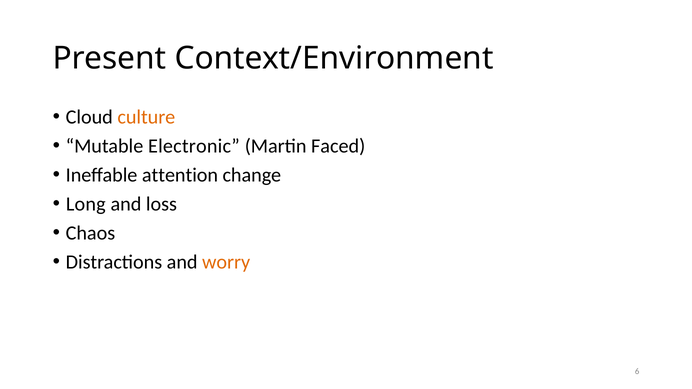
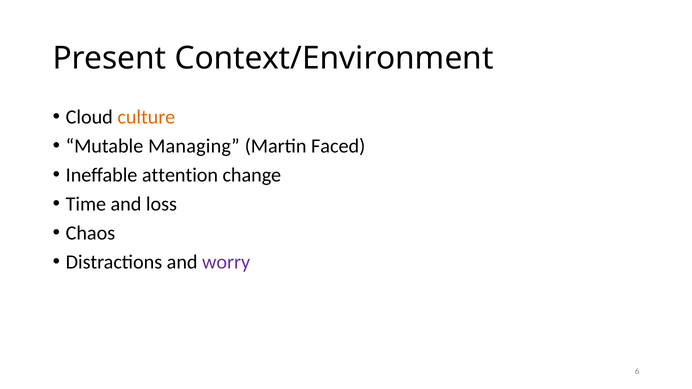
Electronic: Electronic -> Managing (194, 146)
Long: Long -> Time (86, 204)
worry colour: orange -> purple (226, 262)
